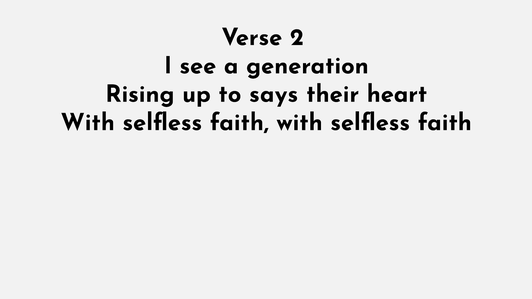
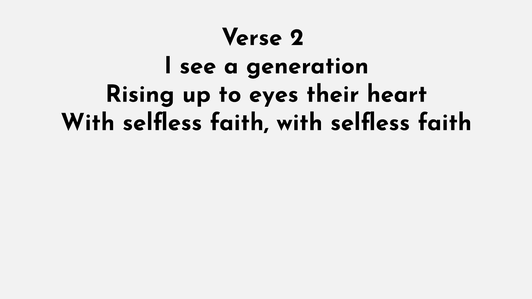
says: says -> eyes (274, 94)
